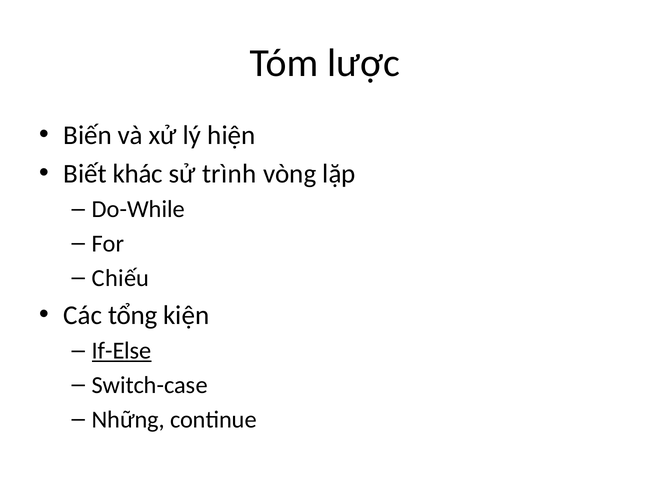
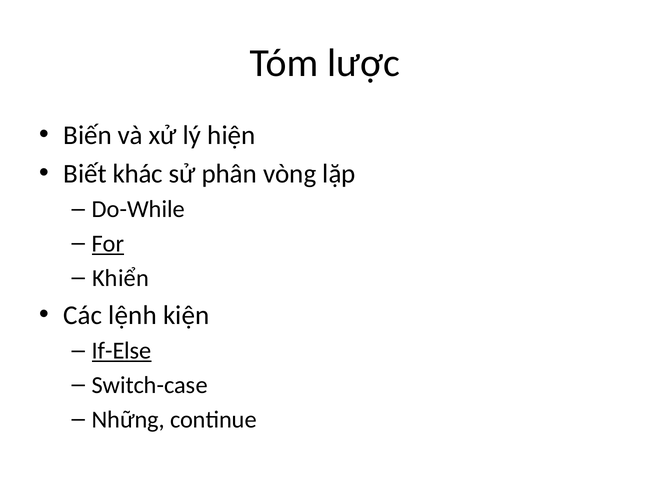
trình: trình -> phân (229, 173)
For underline: none -> present (108, 244)
Chiếu: Chiếu -> Khiển (121, 278)
tổng: tổng -> lệnh (133, 315)
